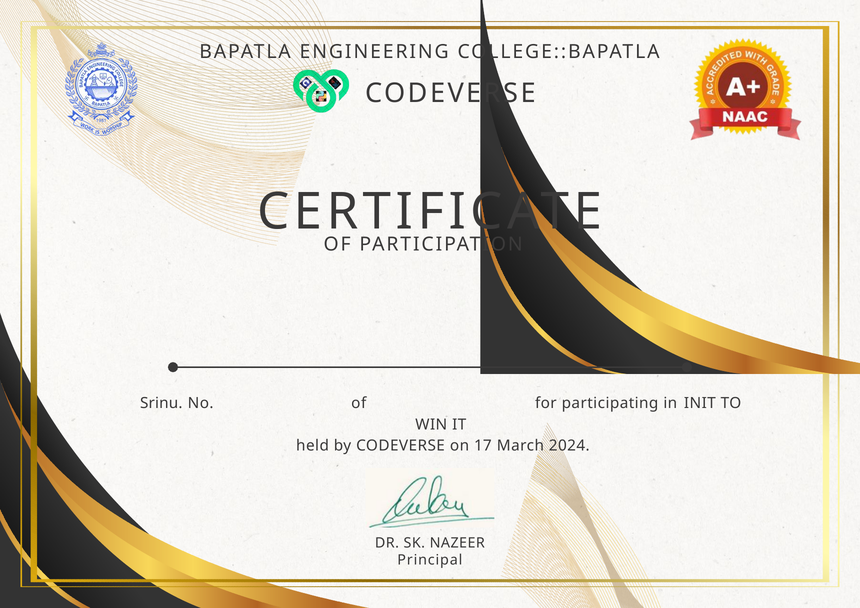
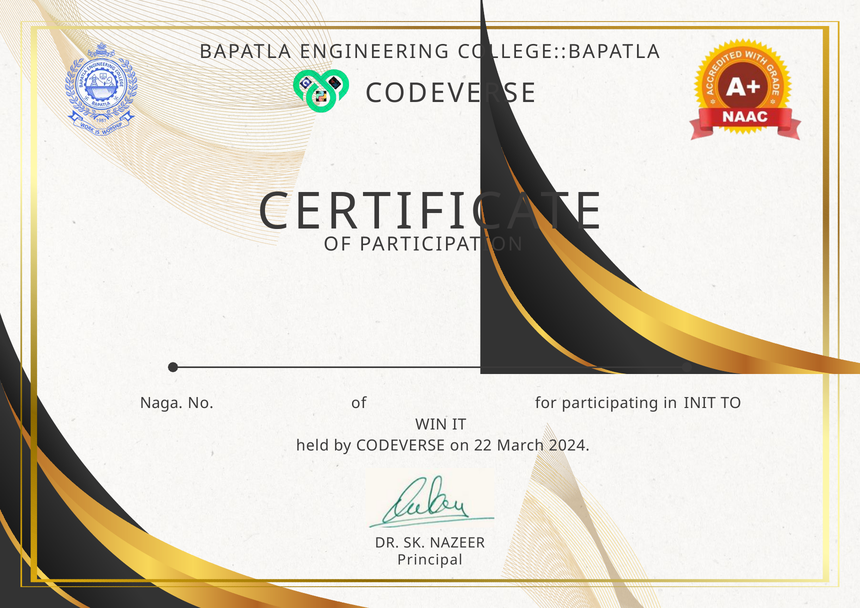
Srinu: Srinu -> Naga (161, 403)
17: 17 -> 22 (483, 446)
